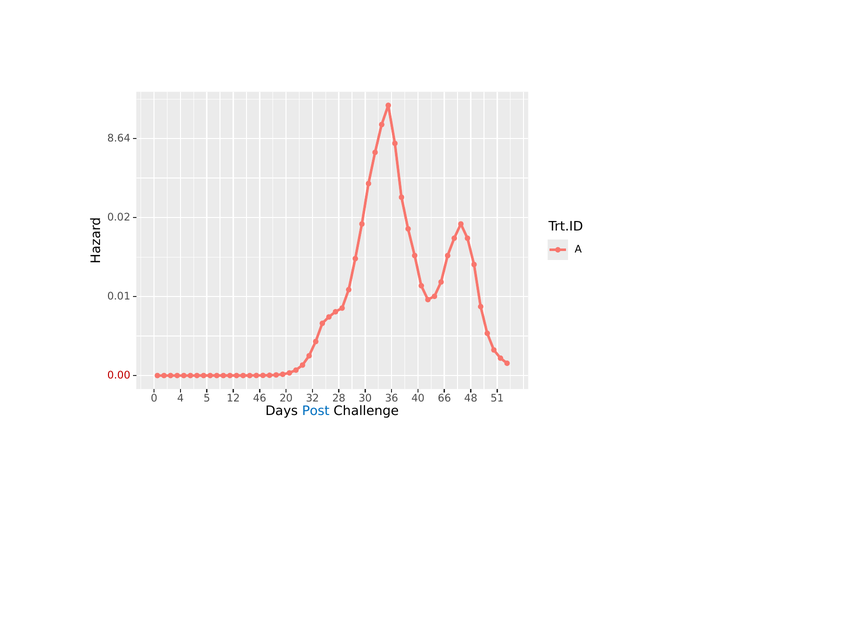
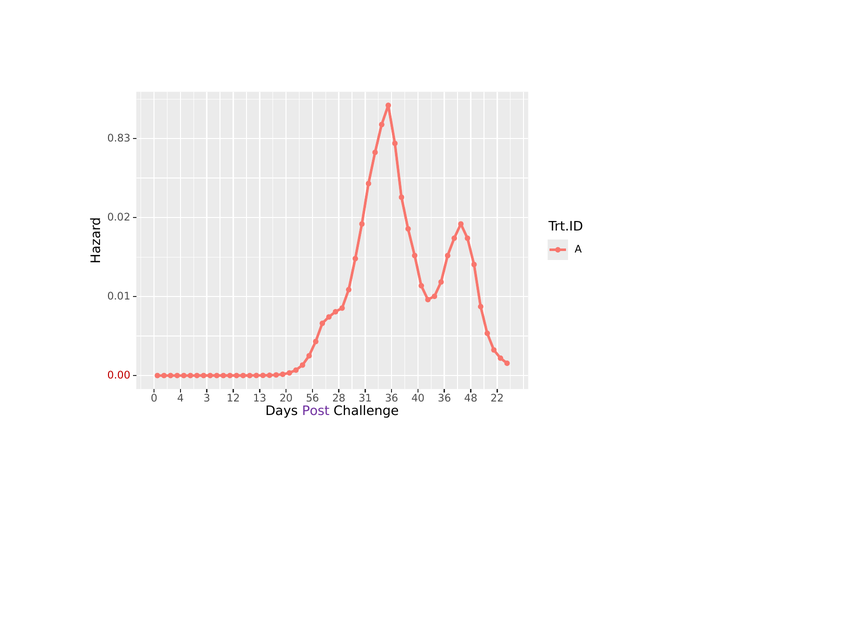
8.64: 8.64 -> 0.83 (119, 138)
5: 5 -> 3 (207, 398)
46: 46 -> 13 (260, 398)
32: 32 -> 56 (313, 398)
30: 30 -> 31 (365, 398)
40 66: 66 -> 36 (444, 398)
51: 51 -> 22 (497, 398)
Post colour: blue -> purple (316, 411)
